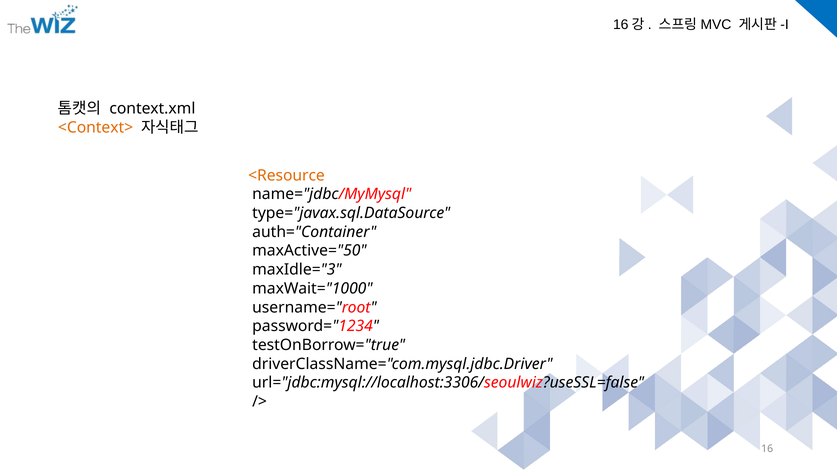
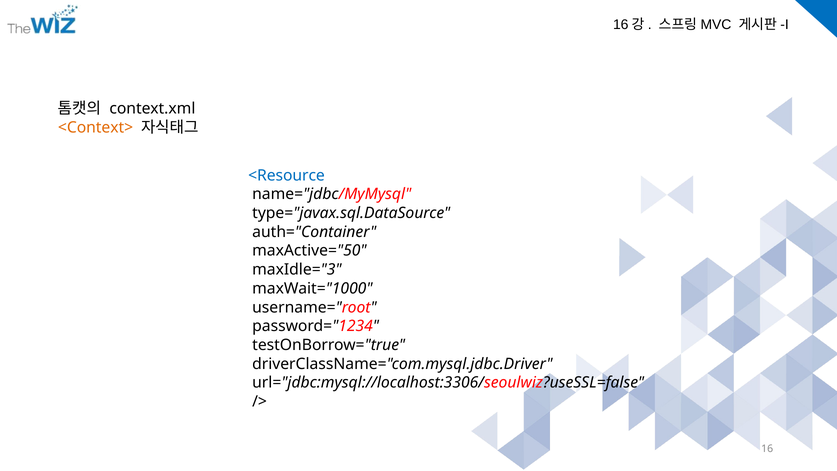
<Resource colour: orange -> blue (286, 175)
